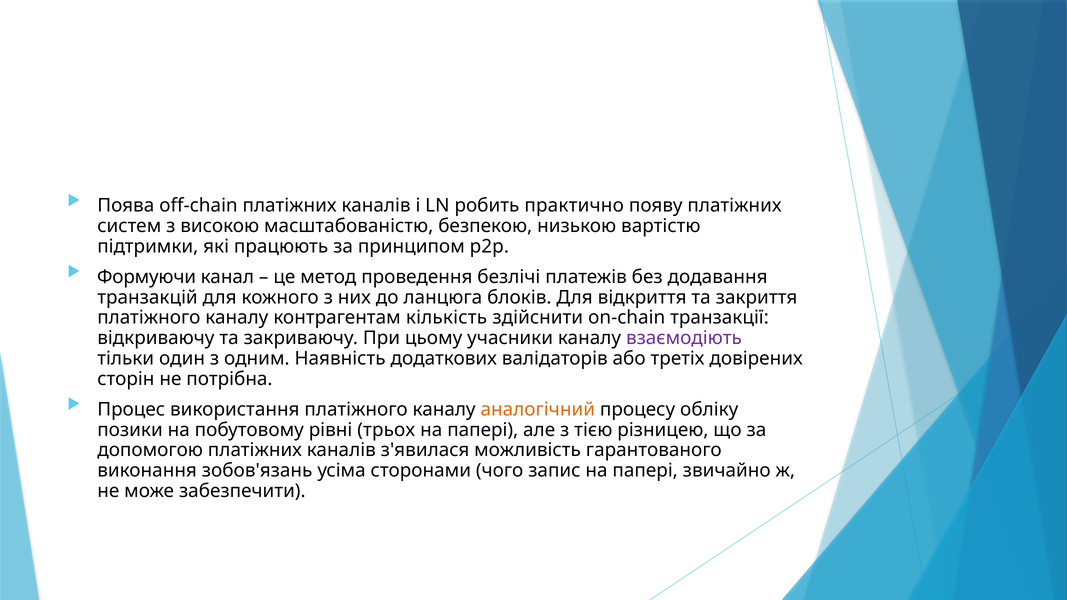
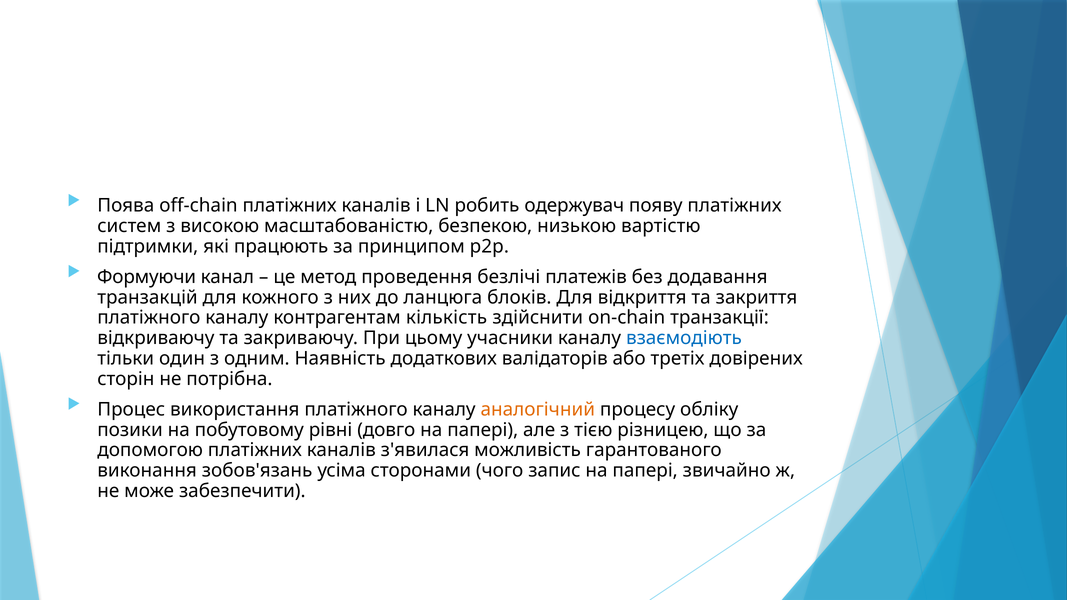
практично: практично -> одержувач (574, 206)
взаємодіють colour: purple -> blue (684, 338)
трьох: трьох -> довго (386, 430)
